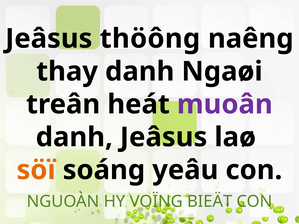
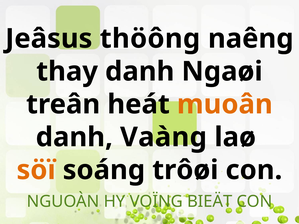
muoân colour: purple -> orange (225, 104)
danh Jeâsus: Jeâsus -> Vaàng (163, 137)
yeâu: yeâu -> trôøi (185, 170)
